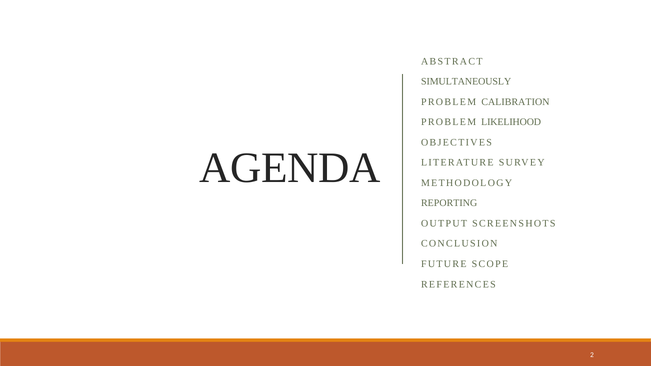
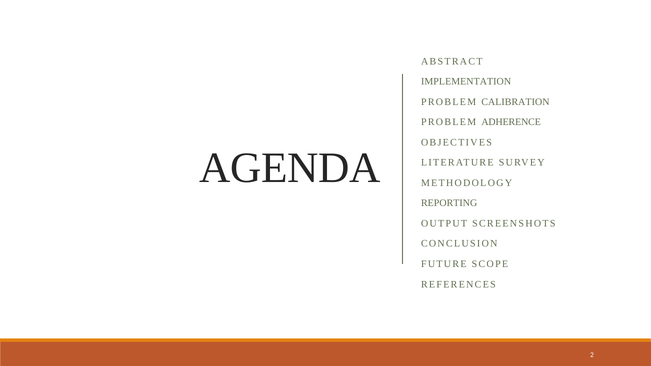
SIMULTANEOUSLY: SIMULTANEOUSLY -> IMPLEMENTATION (466, 82)
LIKELIHOOD: LIKELIHOOD -> ADHERENCE (511, 122)
